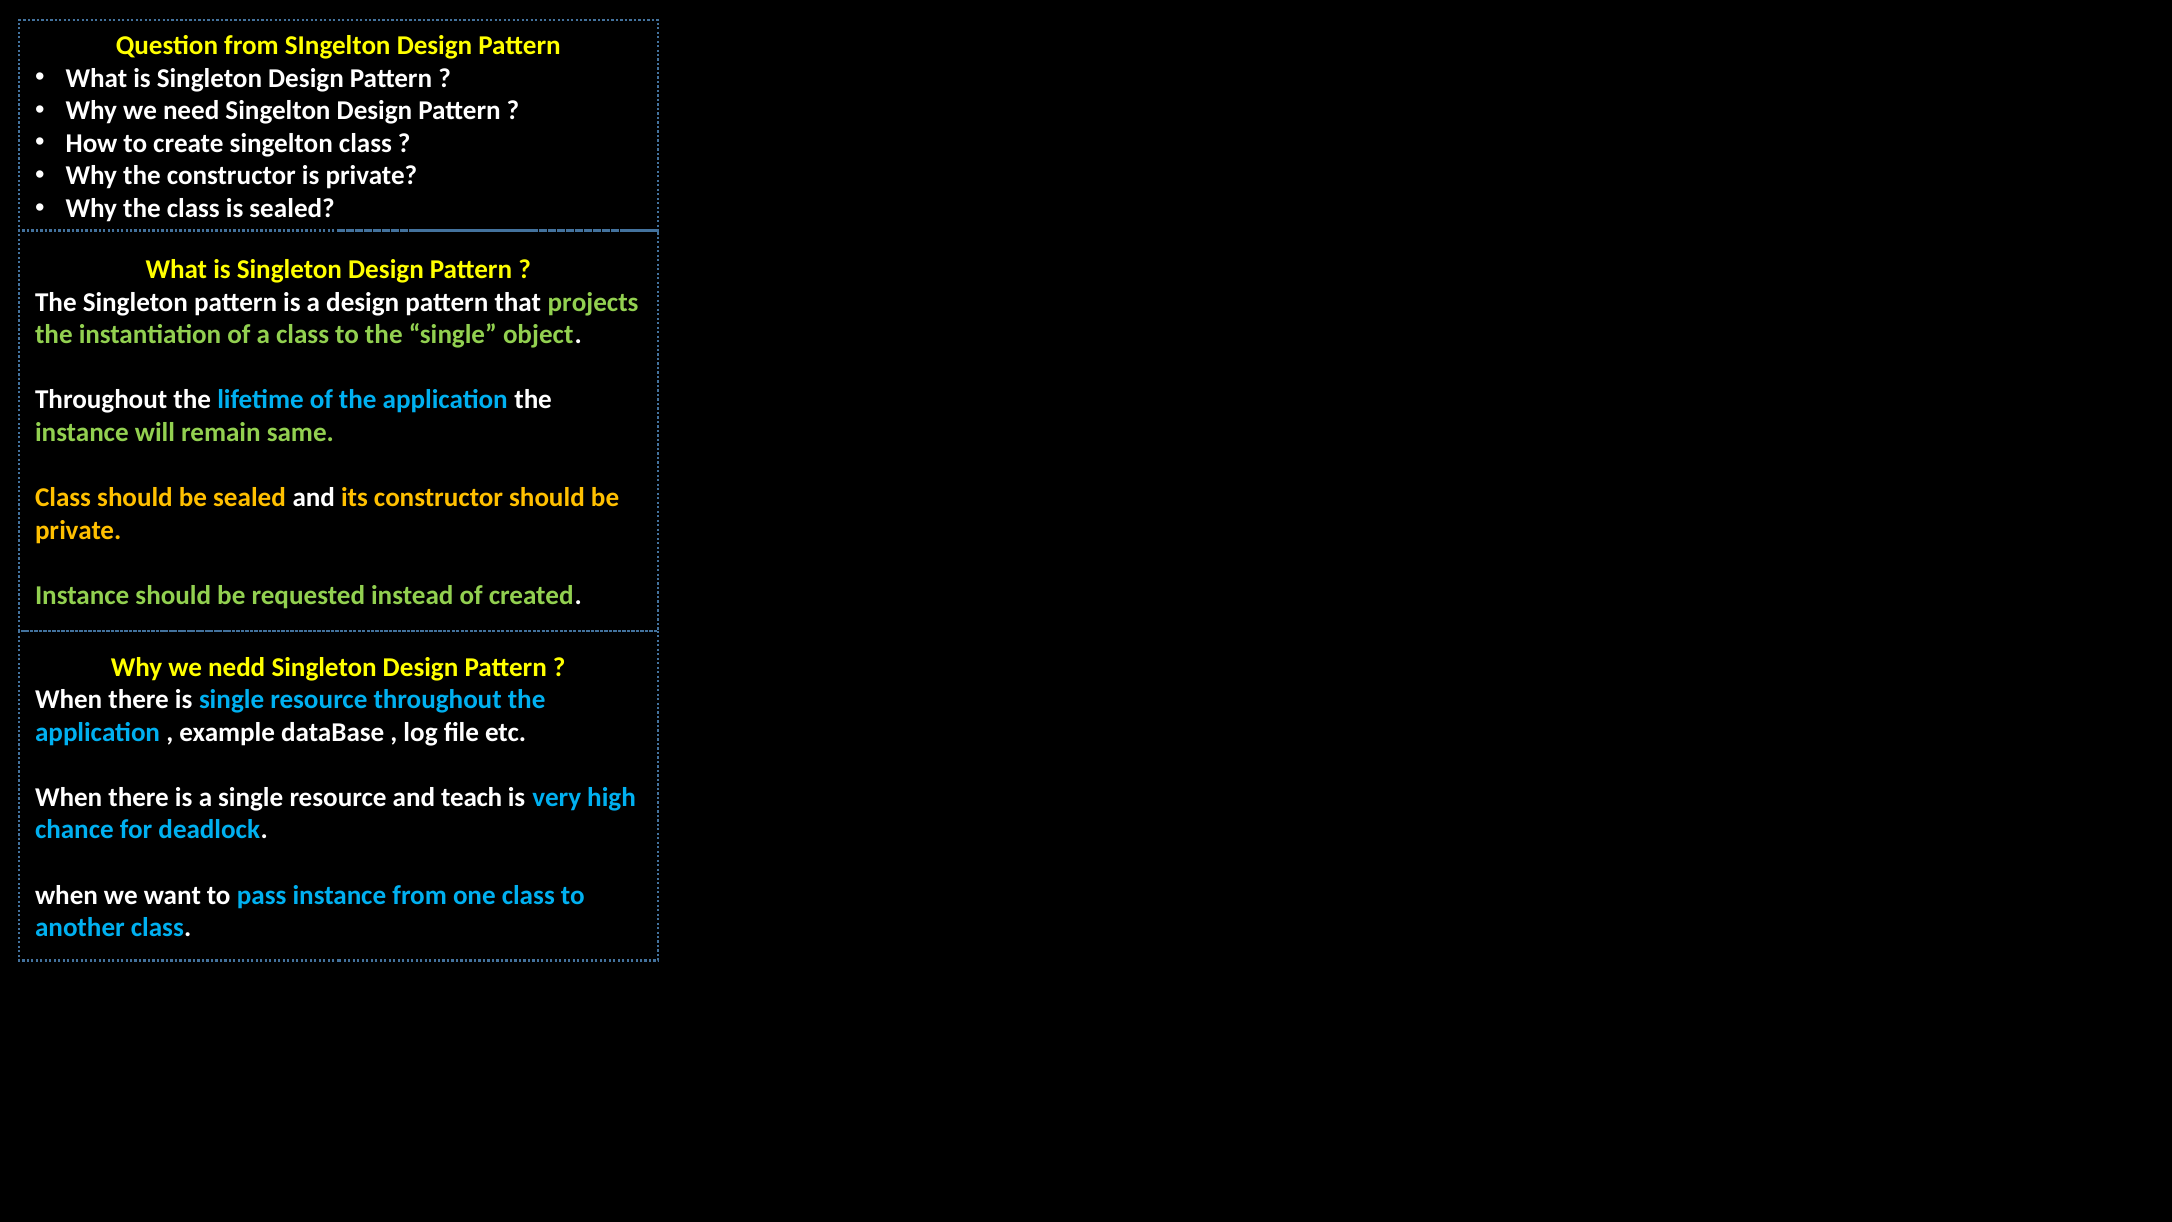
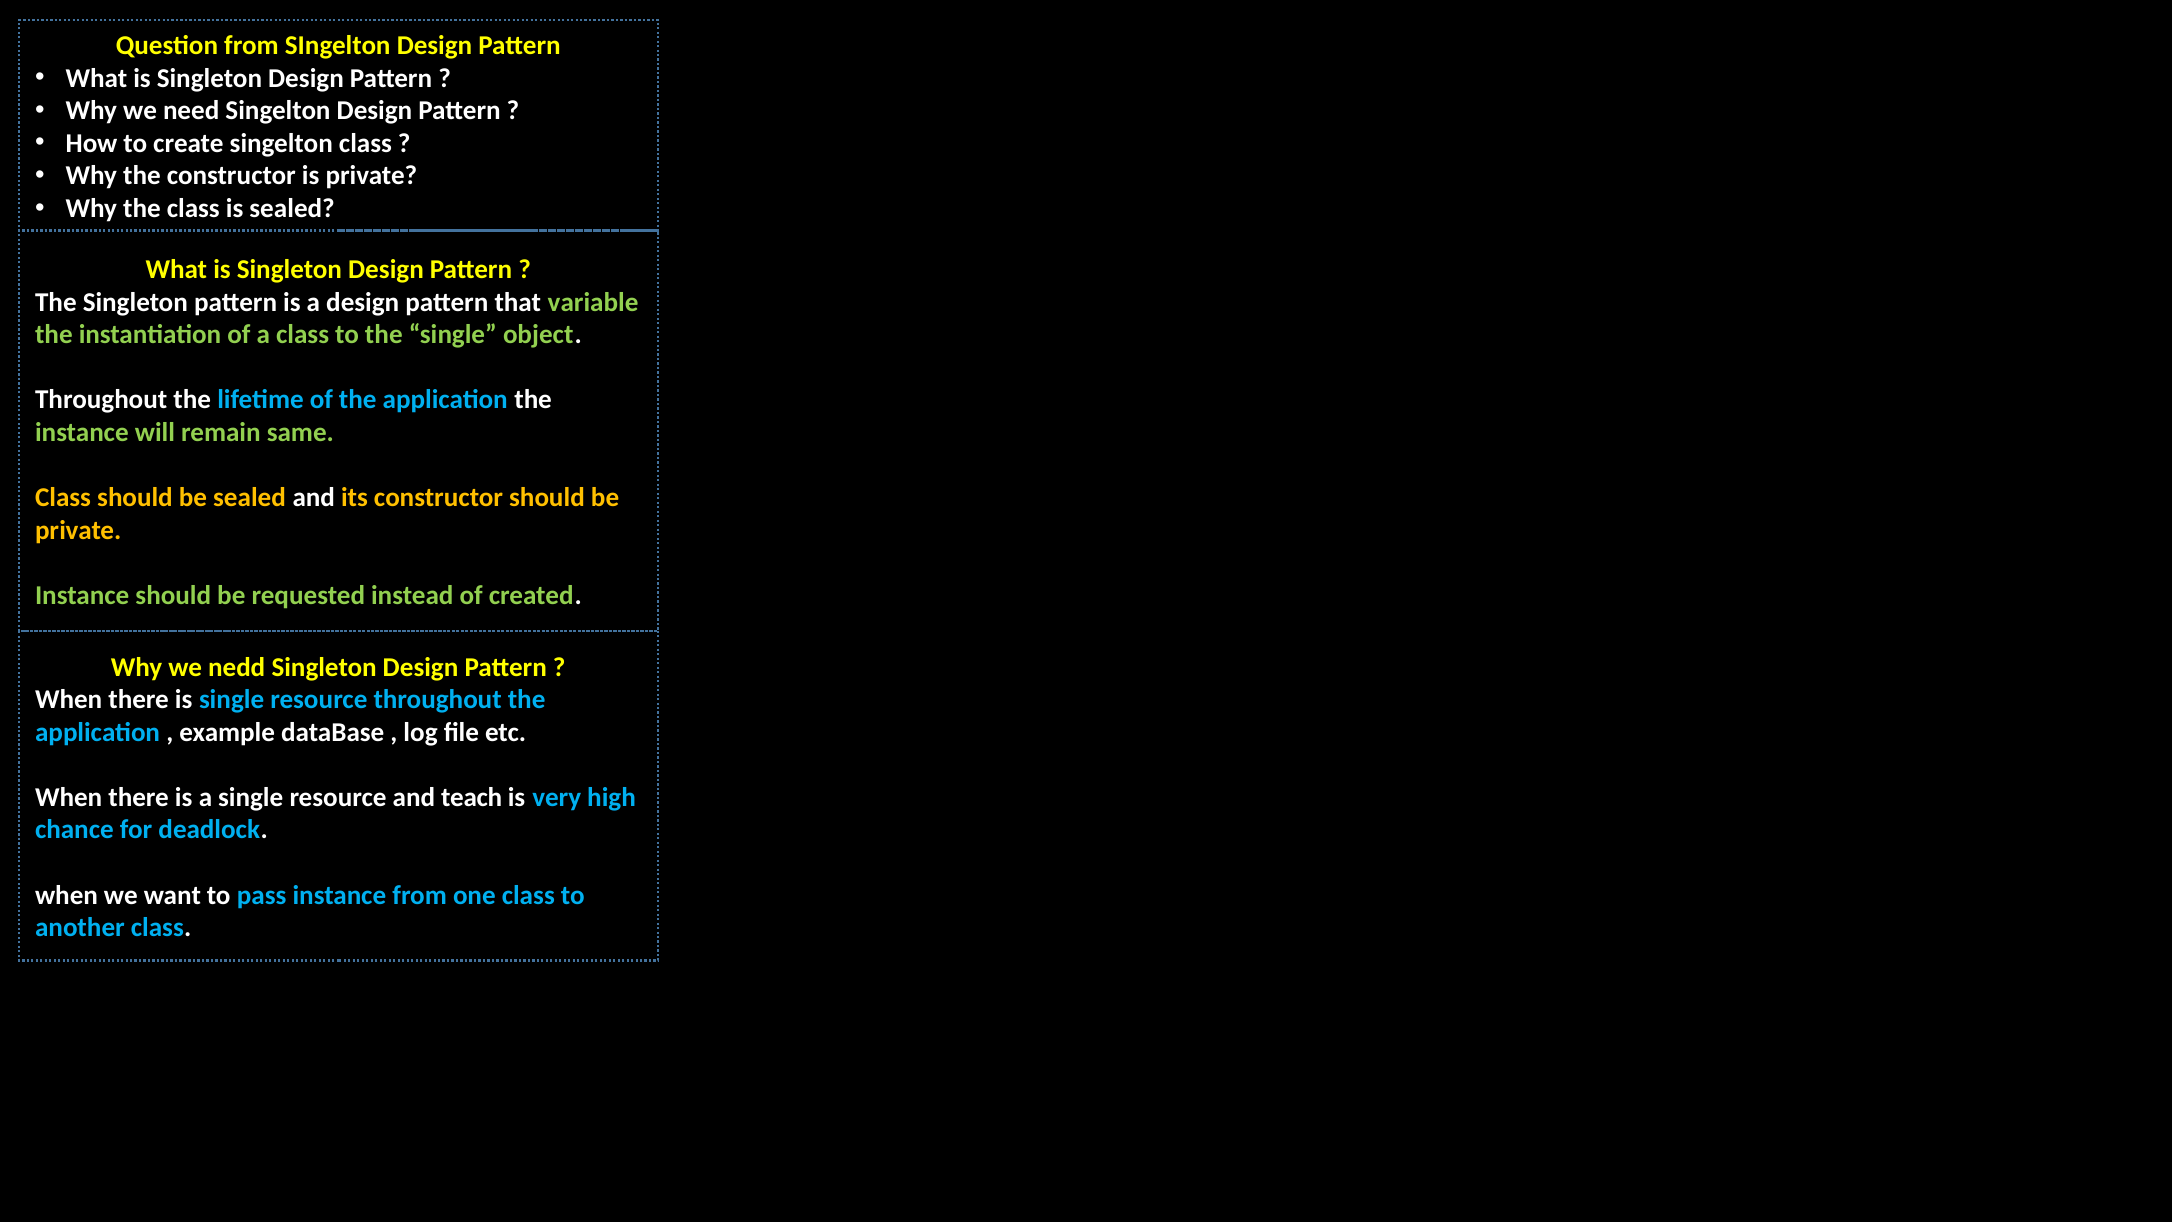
projects: projects -> variable (593, 302)
